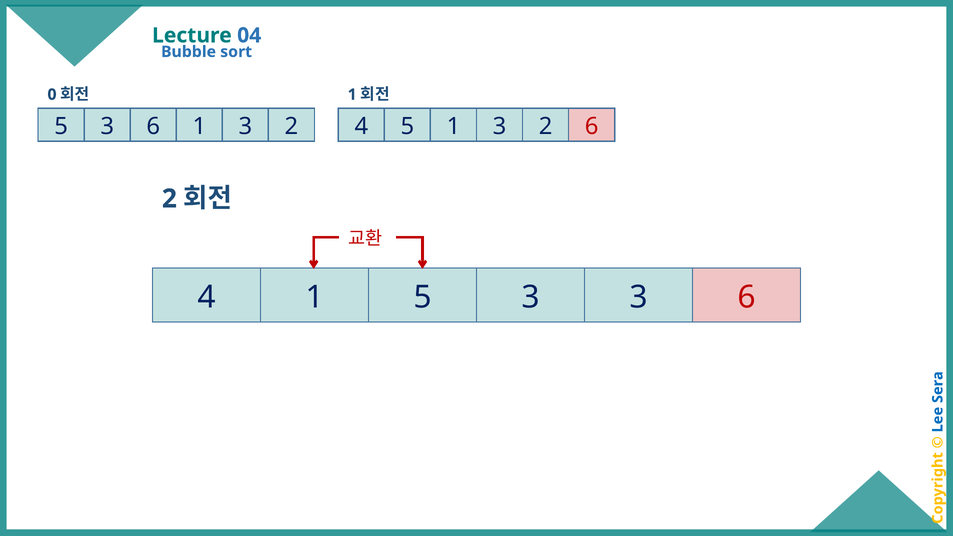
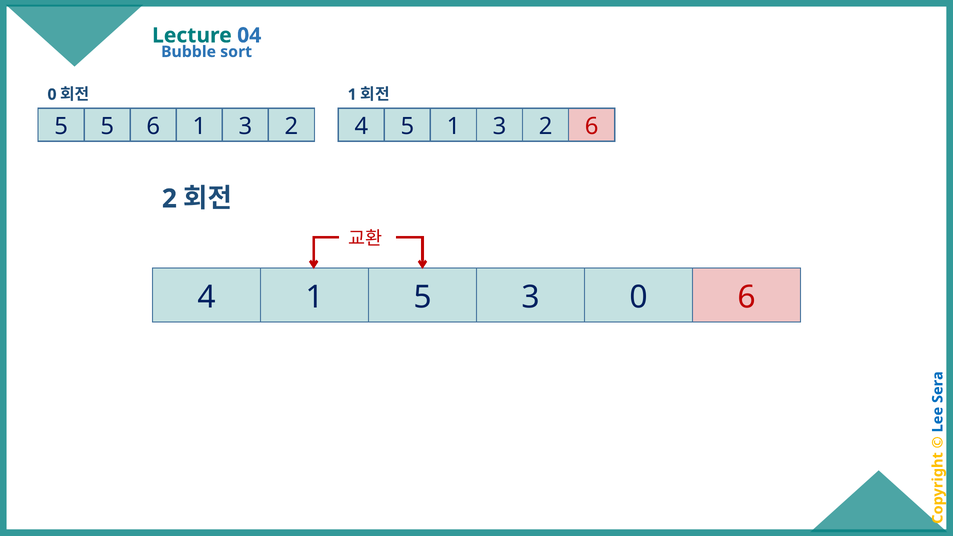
3: 3 -> 5 (107, 126)
3 3: 3 -> 0 (639, 297)
